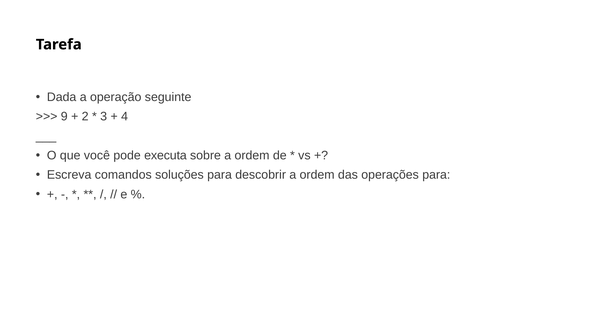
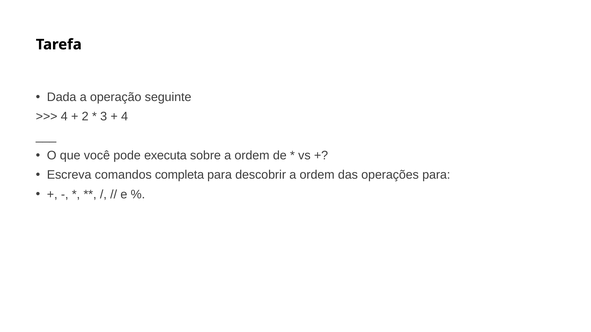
9: 9 -> 4 (64, 117)
soluções: soluções -> completa (179, 175)
